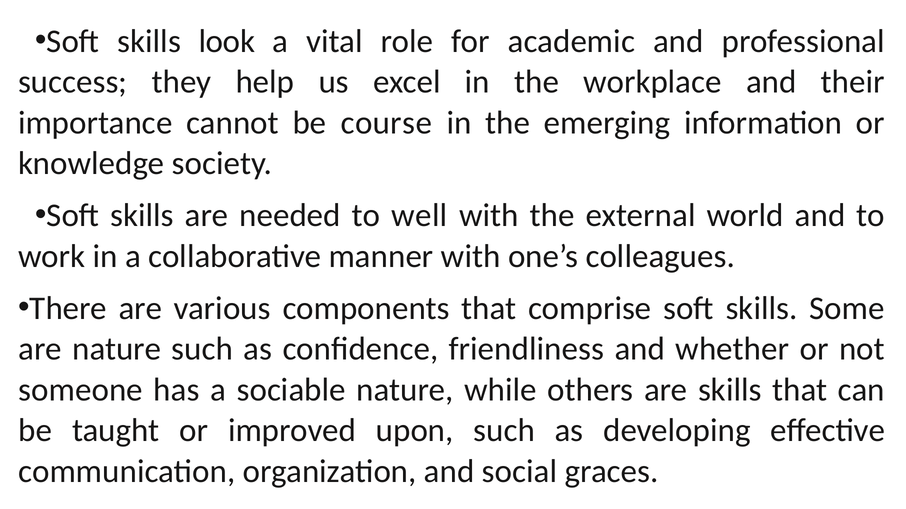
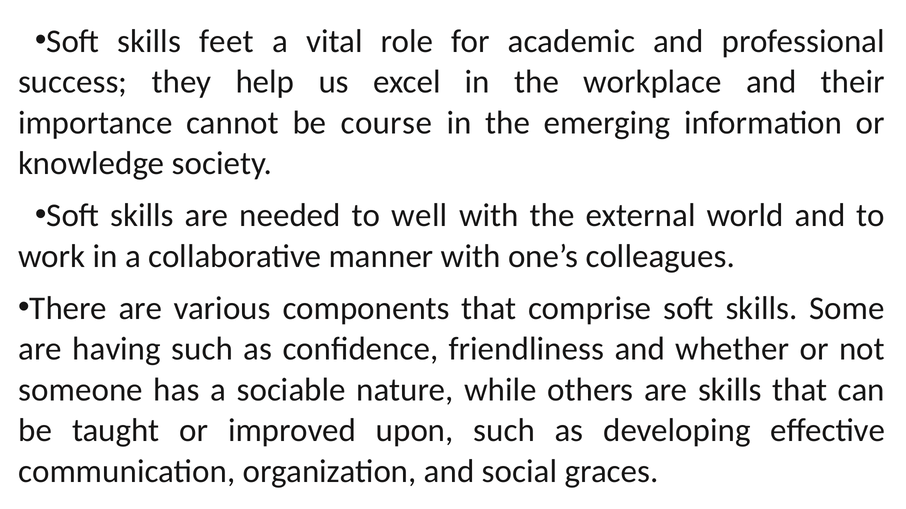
look: look -> feet (227, 41)
are nature: nature -> having (117, 349)
